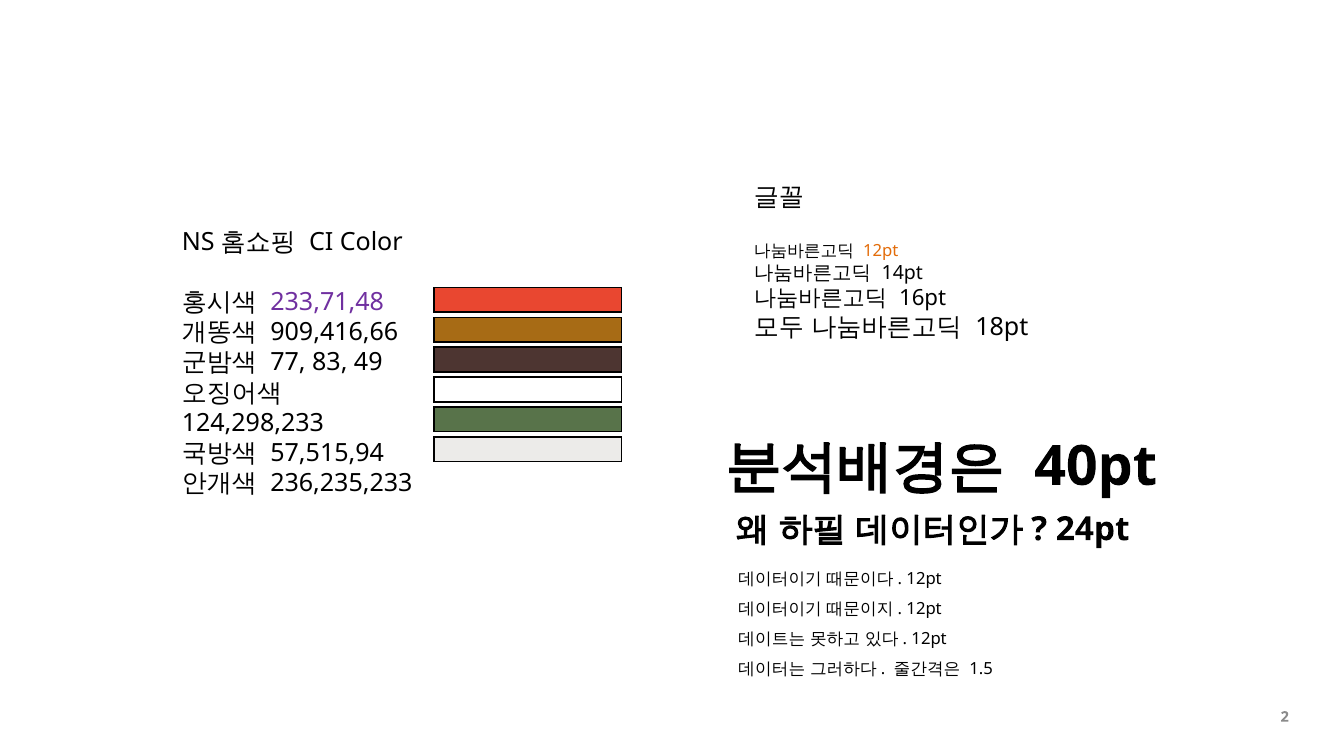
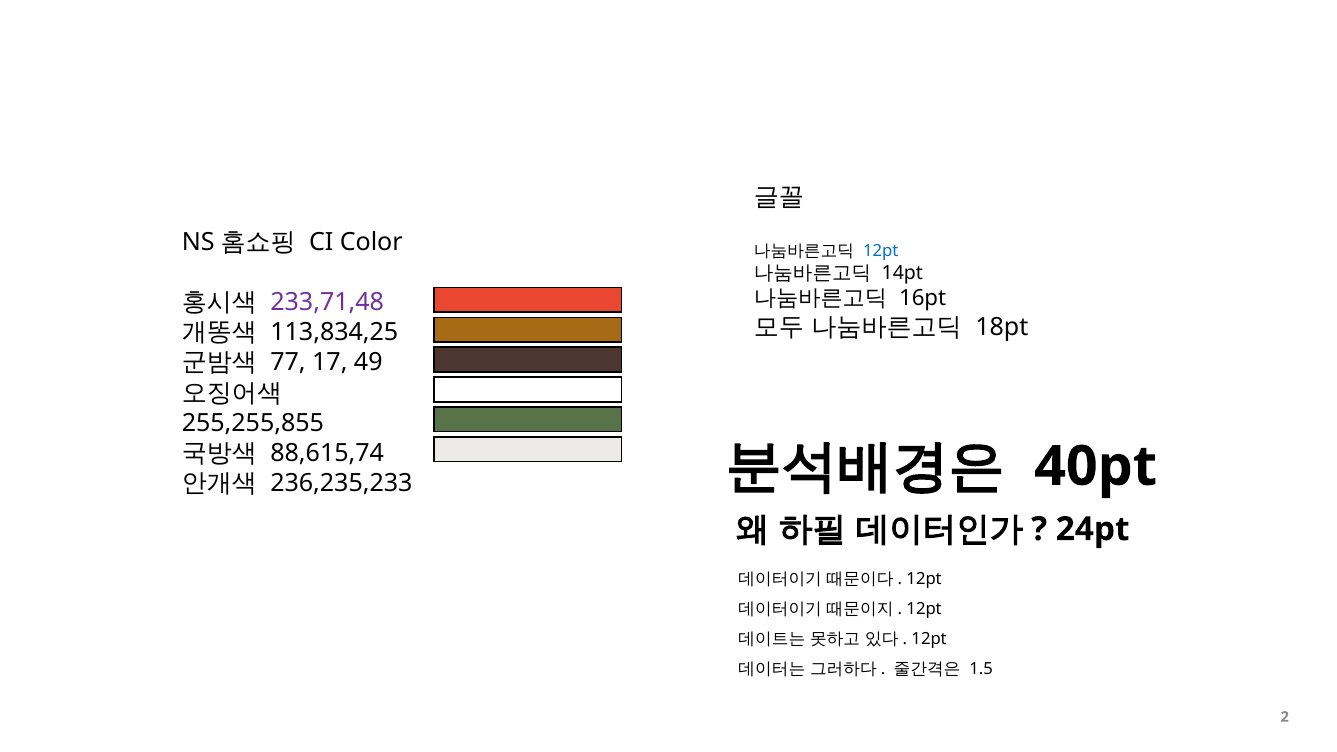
12pt colour: orange -> blue (881, 251)
909,416,66: 909,416,66 -> 113,834,25 (334, 333)
83: 83 -> 17 (330, 363)
124,298,233: 124,298,233 -> 255,255,855 (253, 423)
57,515,94: 57,515,94 -> 88,615,74 (327, 453)
